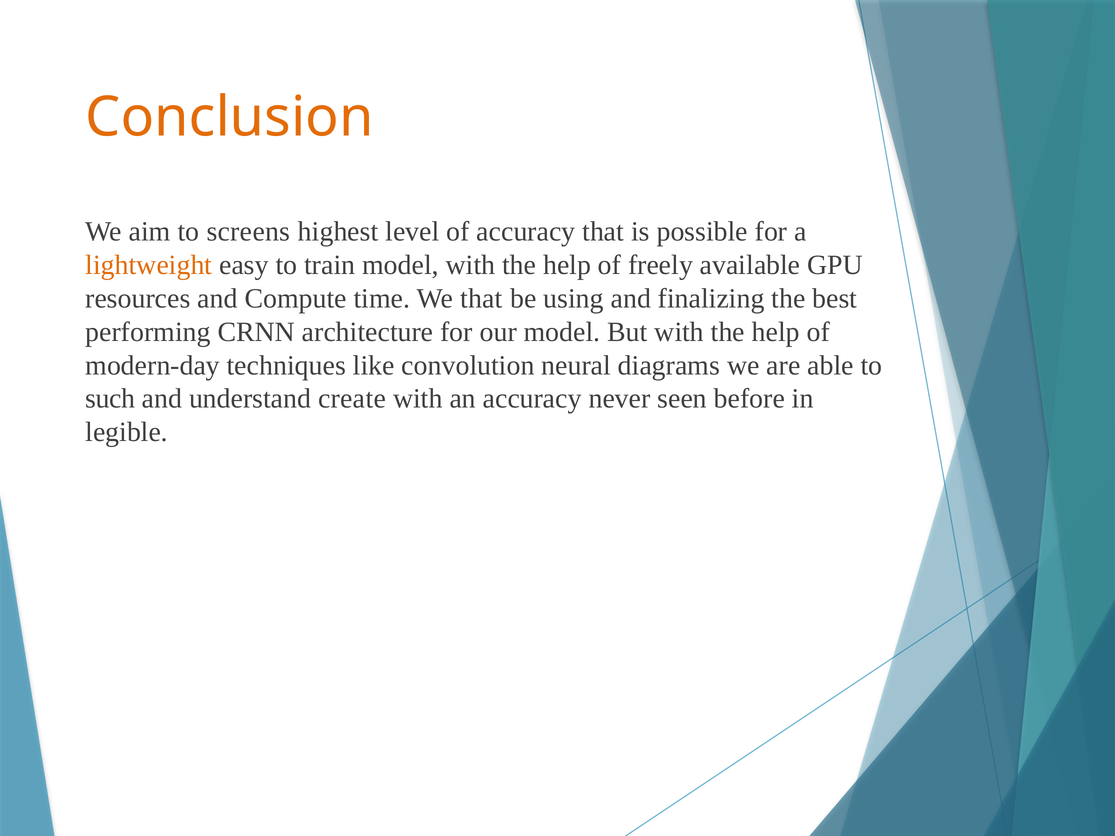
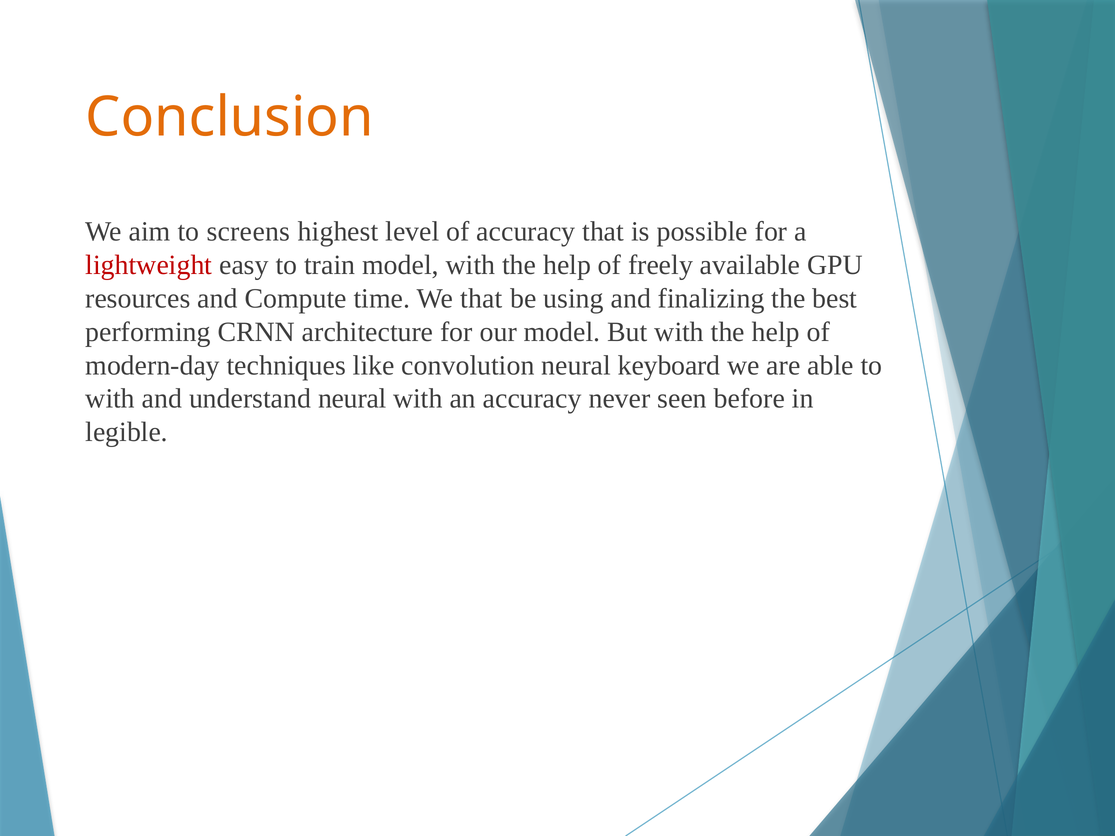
lightweight colour: orange -> red (149, 265)
diagrams: diagrams -> keyboard (669, 365)
such: such -> with (110, 399)
understand create: create -> neural (352, 399)
